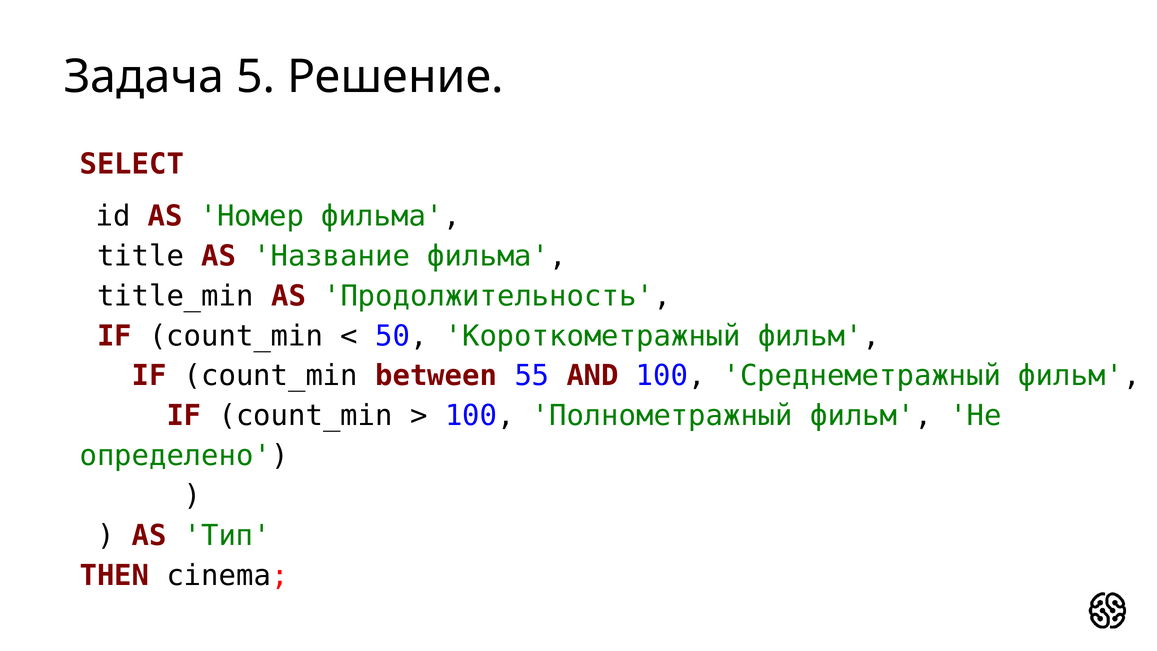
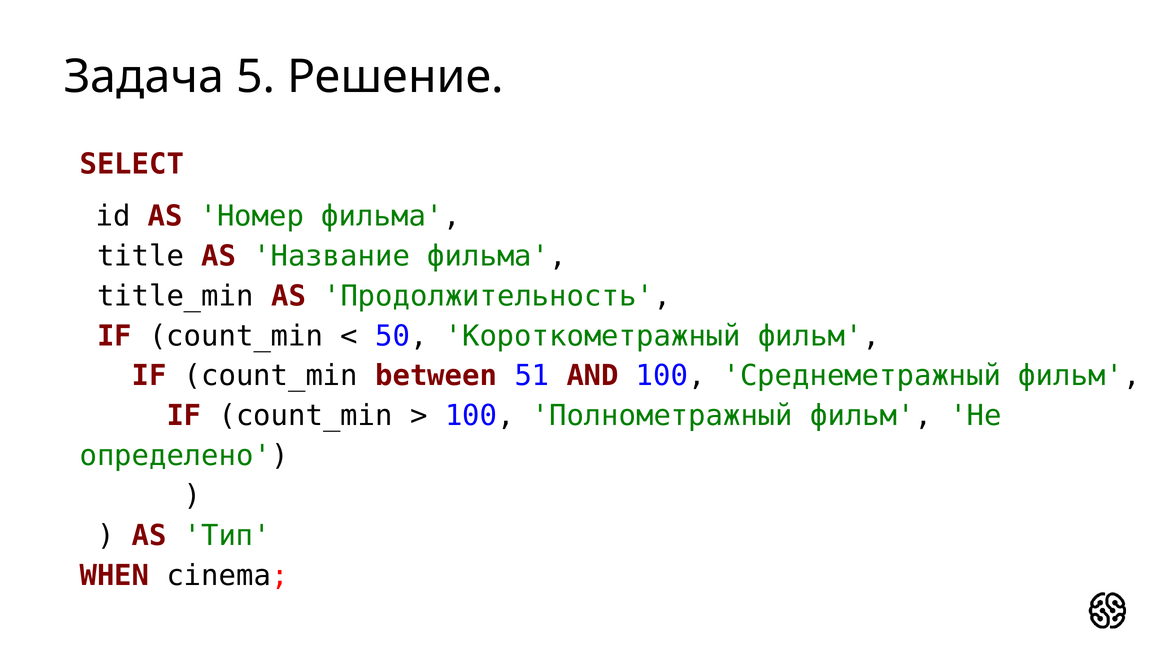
55: 55 -> 51 (532, 376)
THEN: THEN -> WHEN (114, 575)
